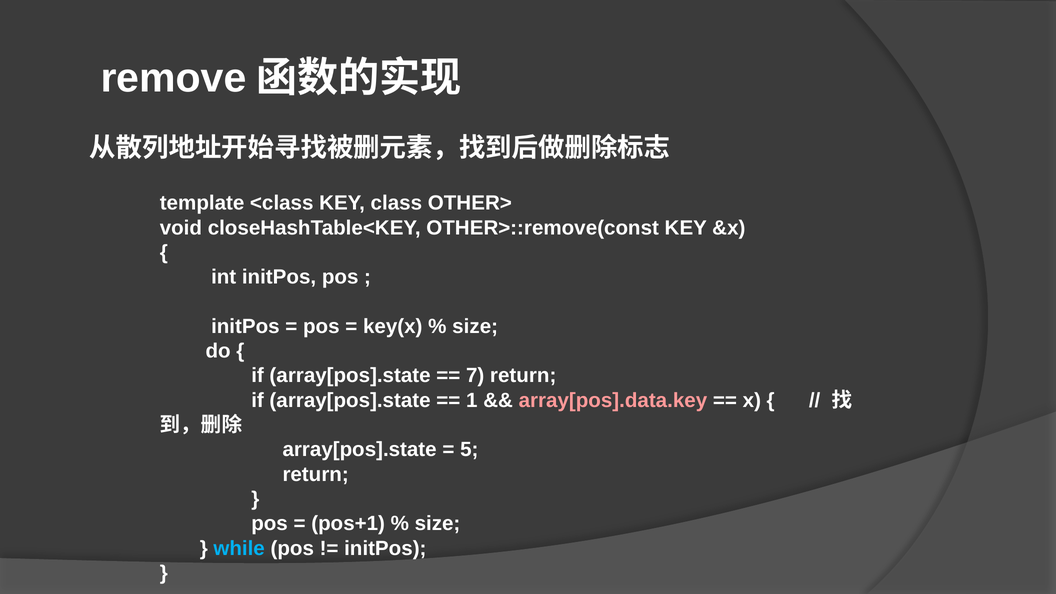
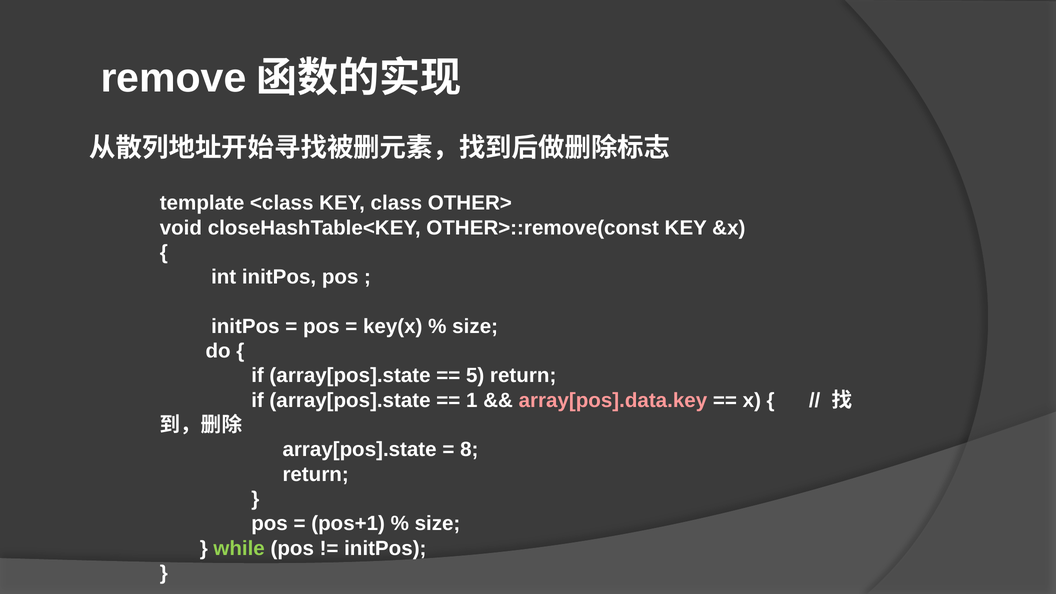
7: 7 -> 5 (475, 376)
5: 5 -> 8 (469, 450)
while colour: light blue -> light green (239, 548)
